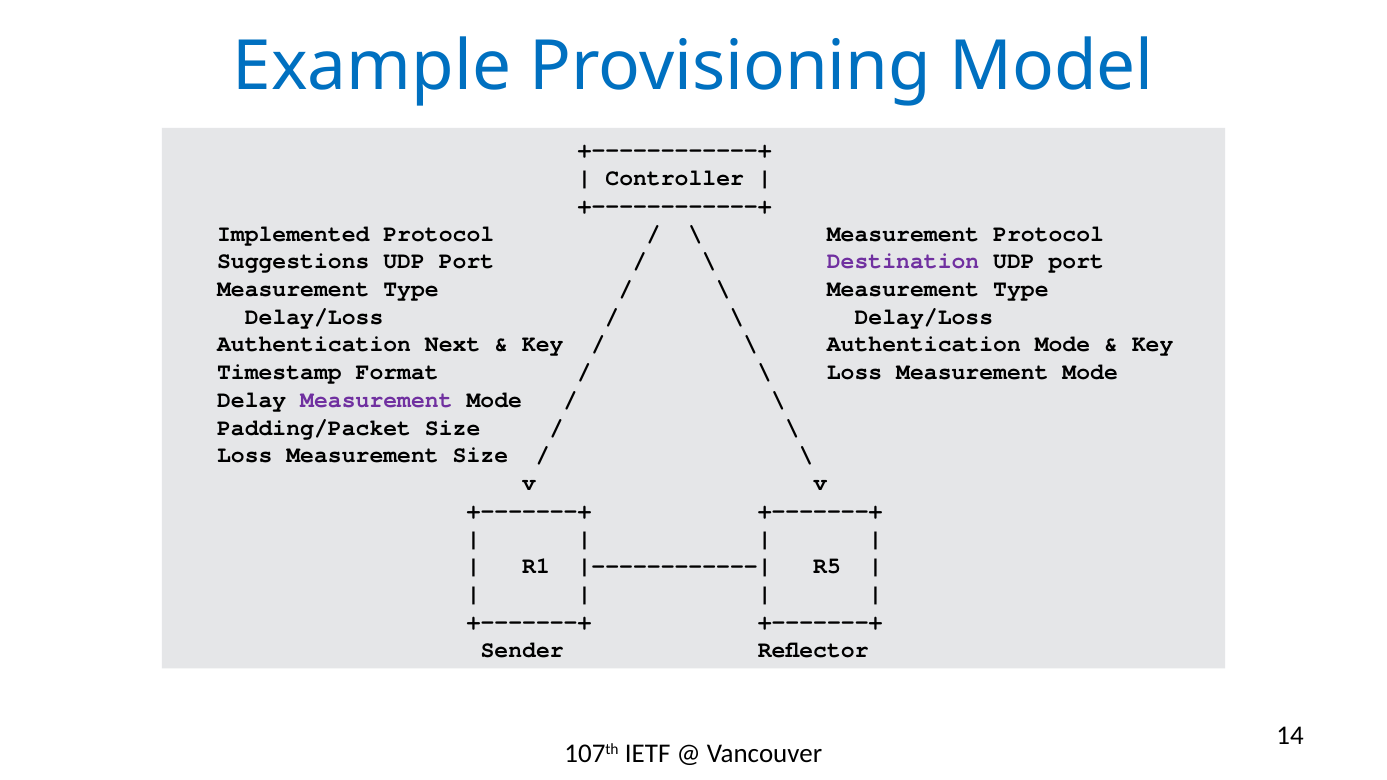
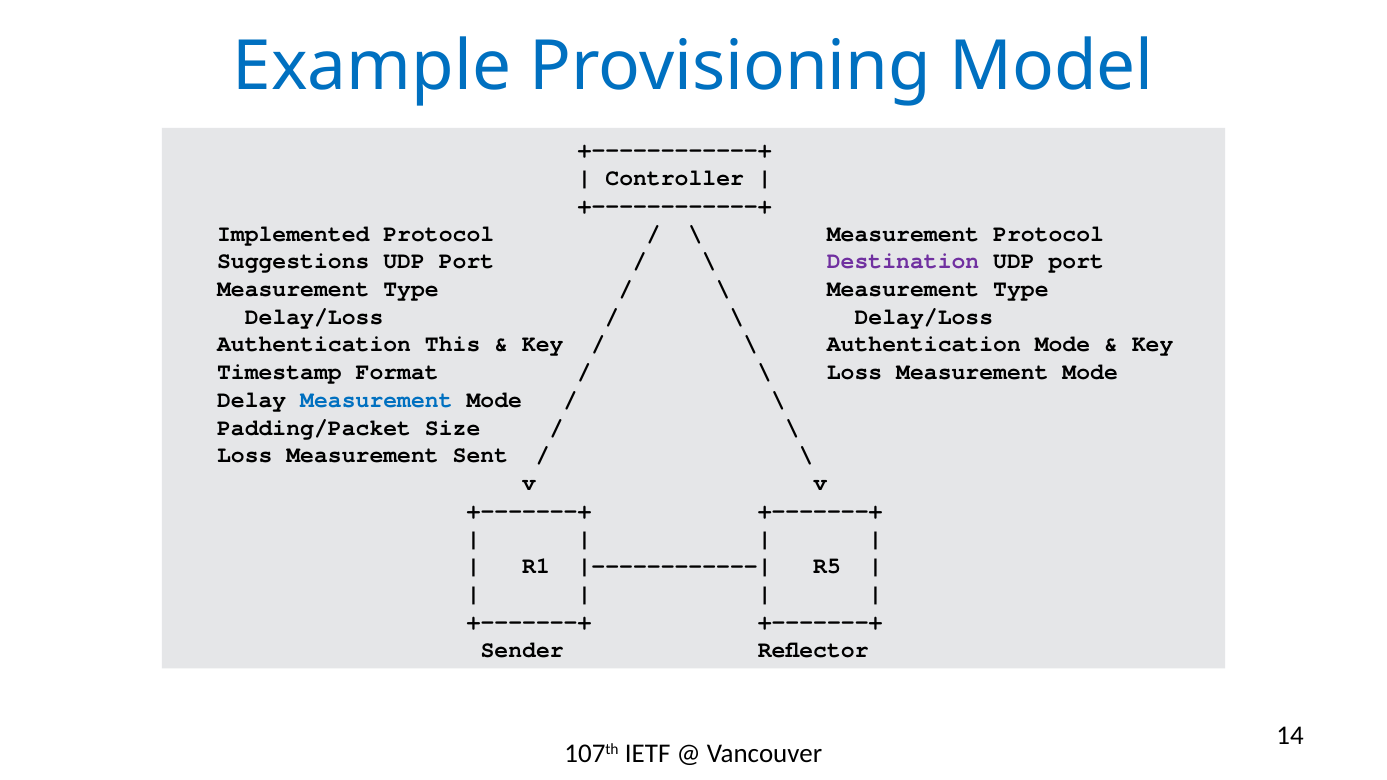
Next: Next -> This (453, 344)
Measurement colour: purple -> blue (376, 400)
Measurement Size: Size -> Sent (480, 455)
